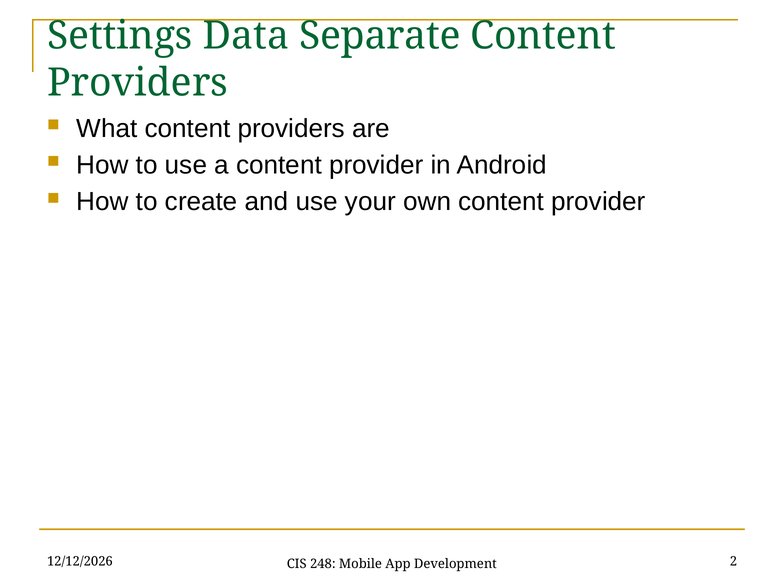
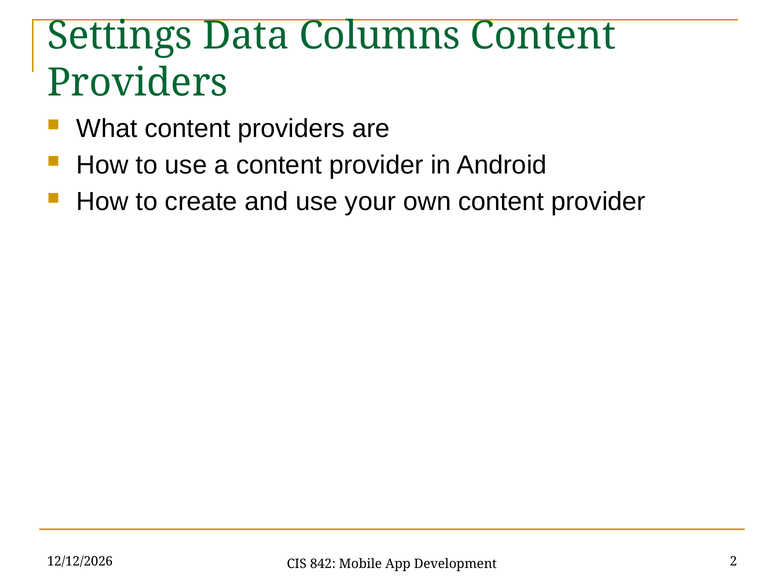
Separate: Separate -> Columns (380, 36)
248: 248 -> 842 (323, 564)
